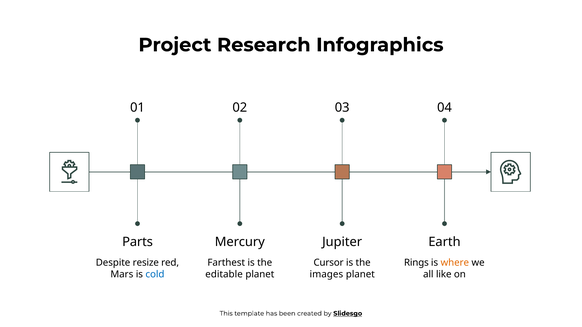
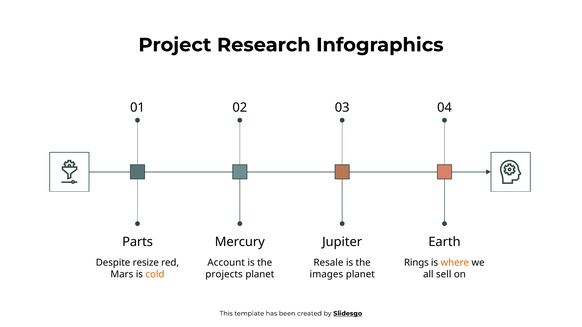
Farthest: Farthest -> Account (226, 263)
Cursor: Cursor -> Resale (328, 263)
cold colour: blue -> orange (155, 275)
editable: editable -> projects (224, 275)
like: like -> sell (444, 275)
